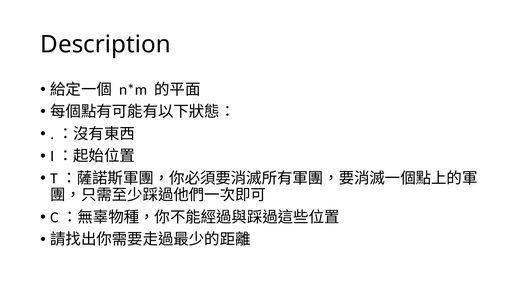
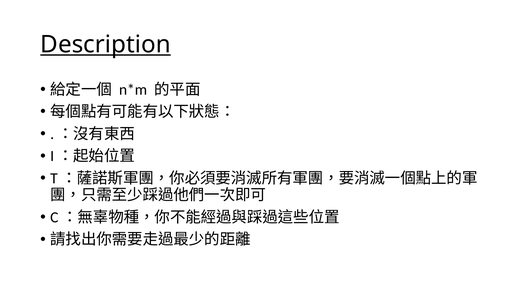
Description underline: none -> present (106, 44)
